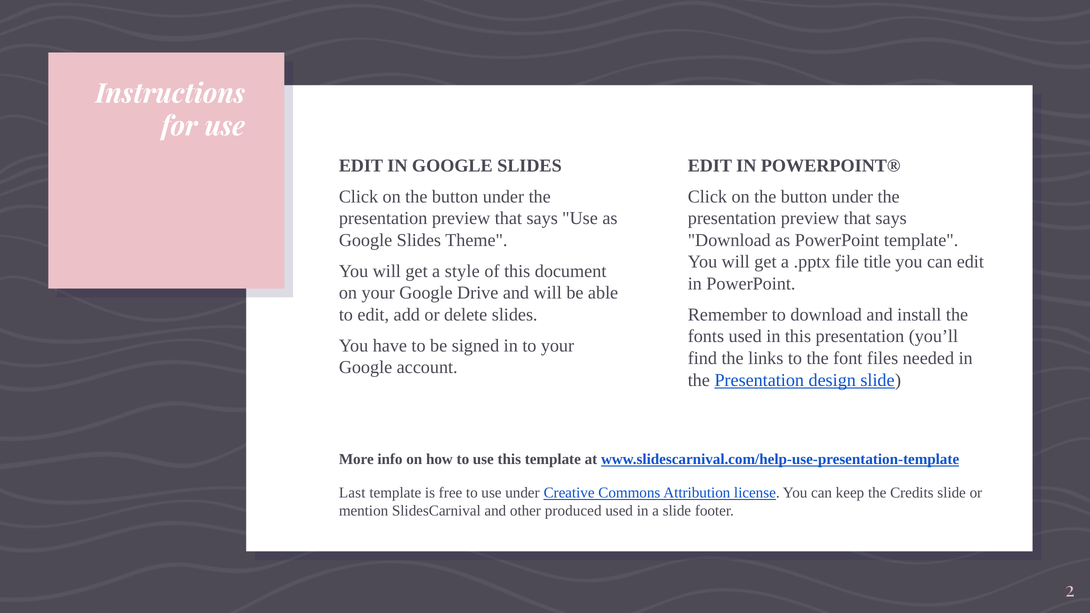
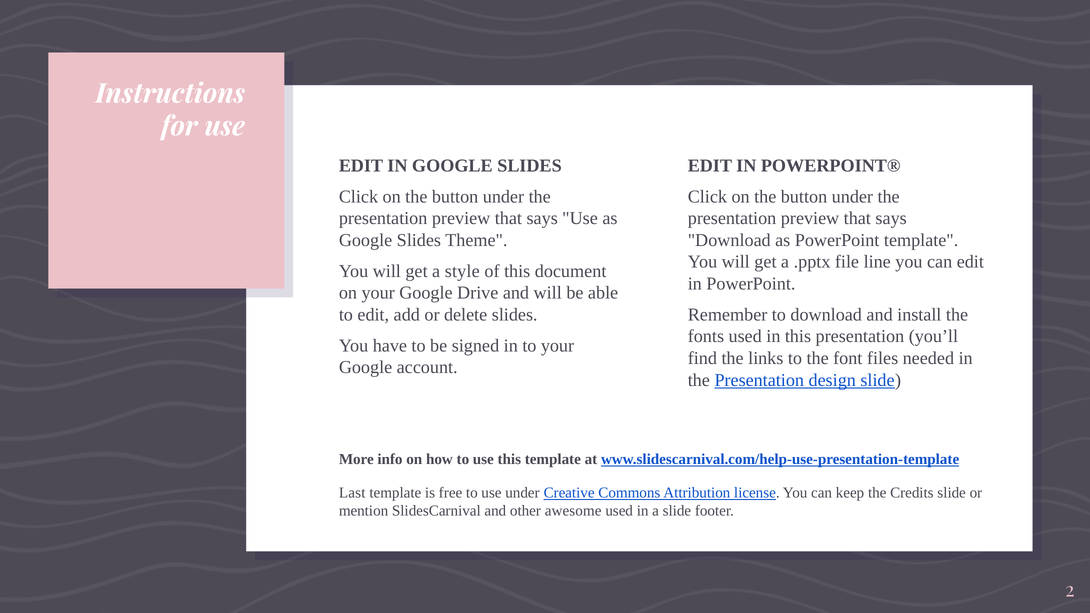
title: title -> line (877, 262)
produced: produced -> awesome (573, 511)
